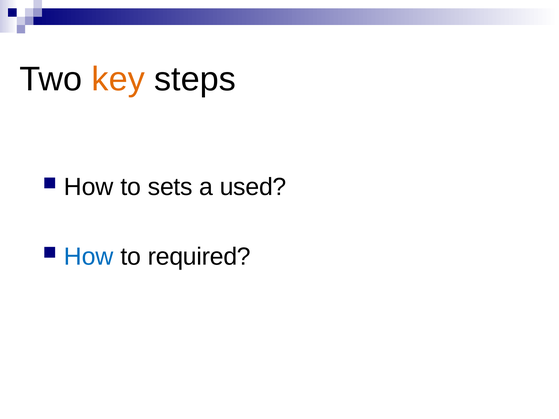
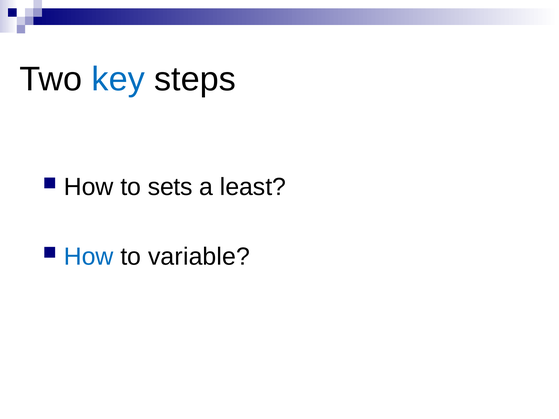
key colour: orange -> blue (118, 79)
used: used -> least (253, 187)
required: required -> variable (199, 257)
